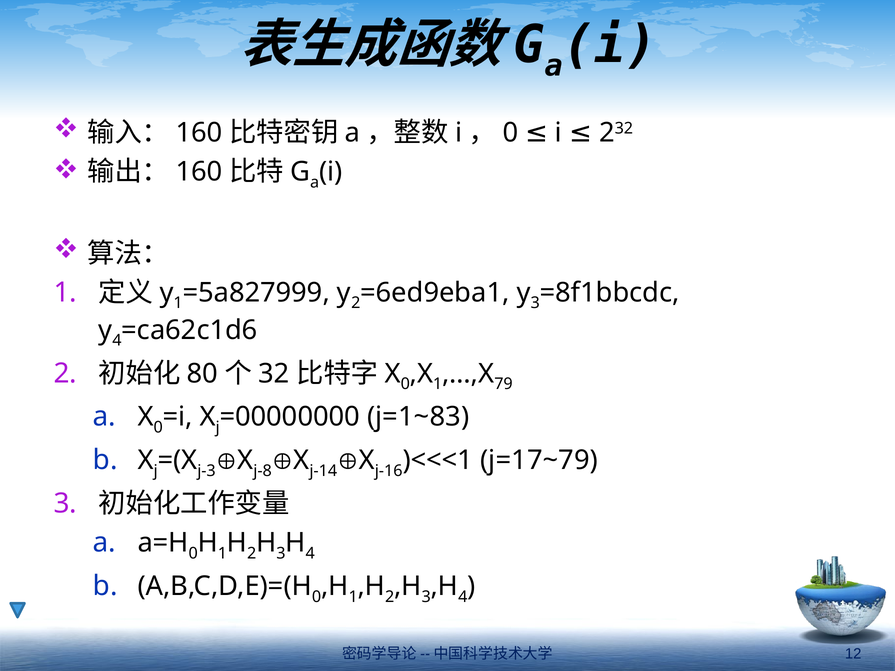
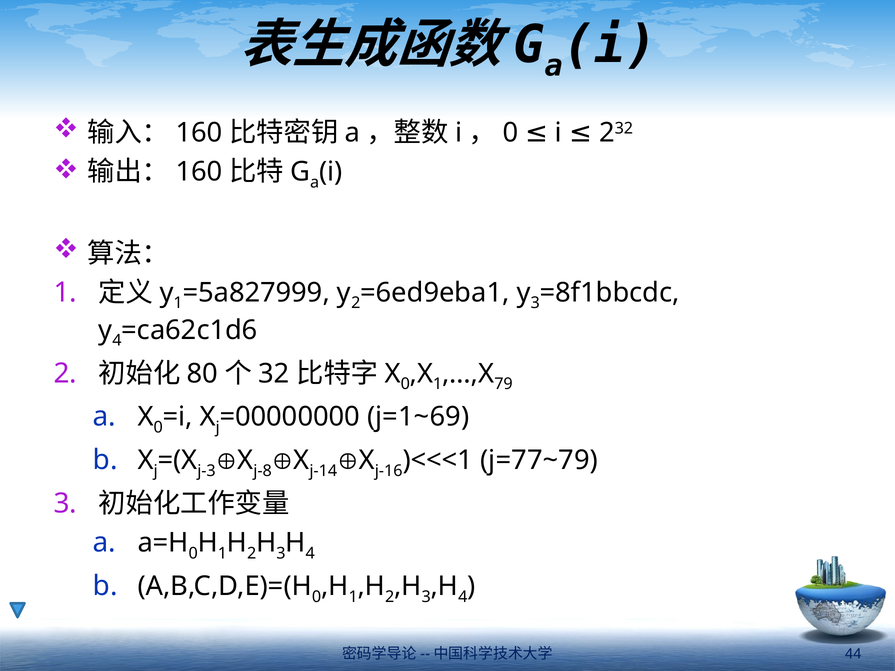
j=1~83: j=1~83 -> j=1~69 (418, 417)
j=17~79: j=17~79 -> j=77~79 (539, 461)
12: 12 -> 44 (853, 654)
